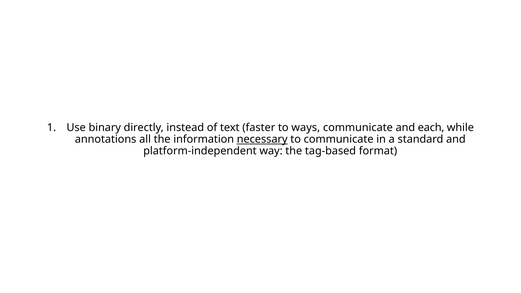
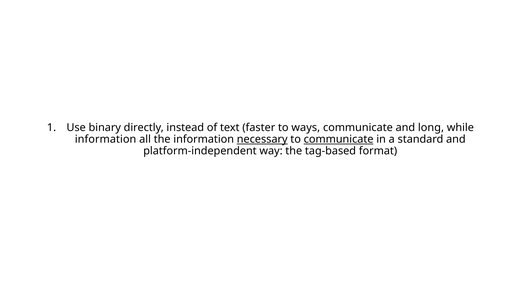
each: each -> long (431, 128)
annotations: annotations -> information (106, 139)
communicate underline: none -> present (339, 139)
